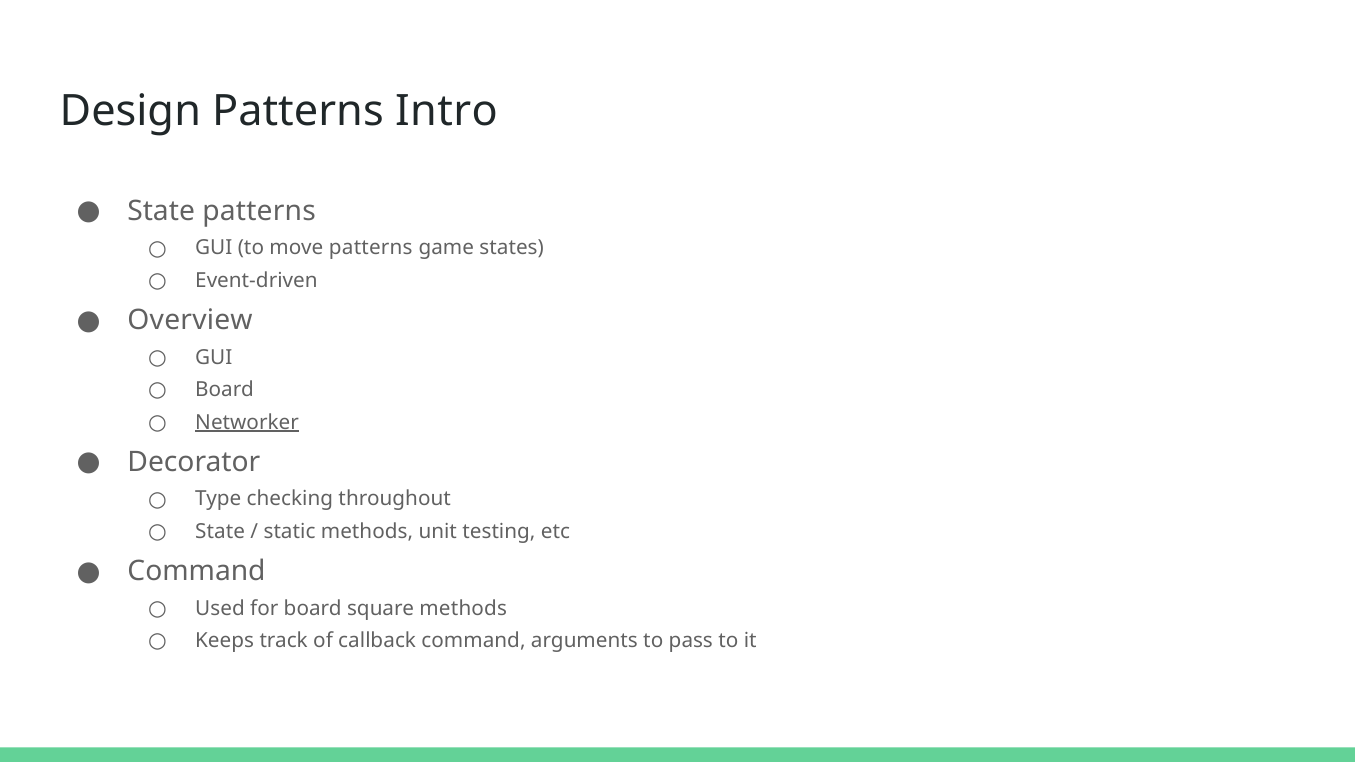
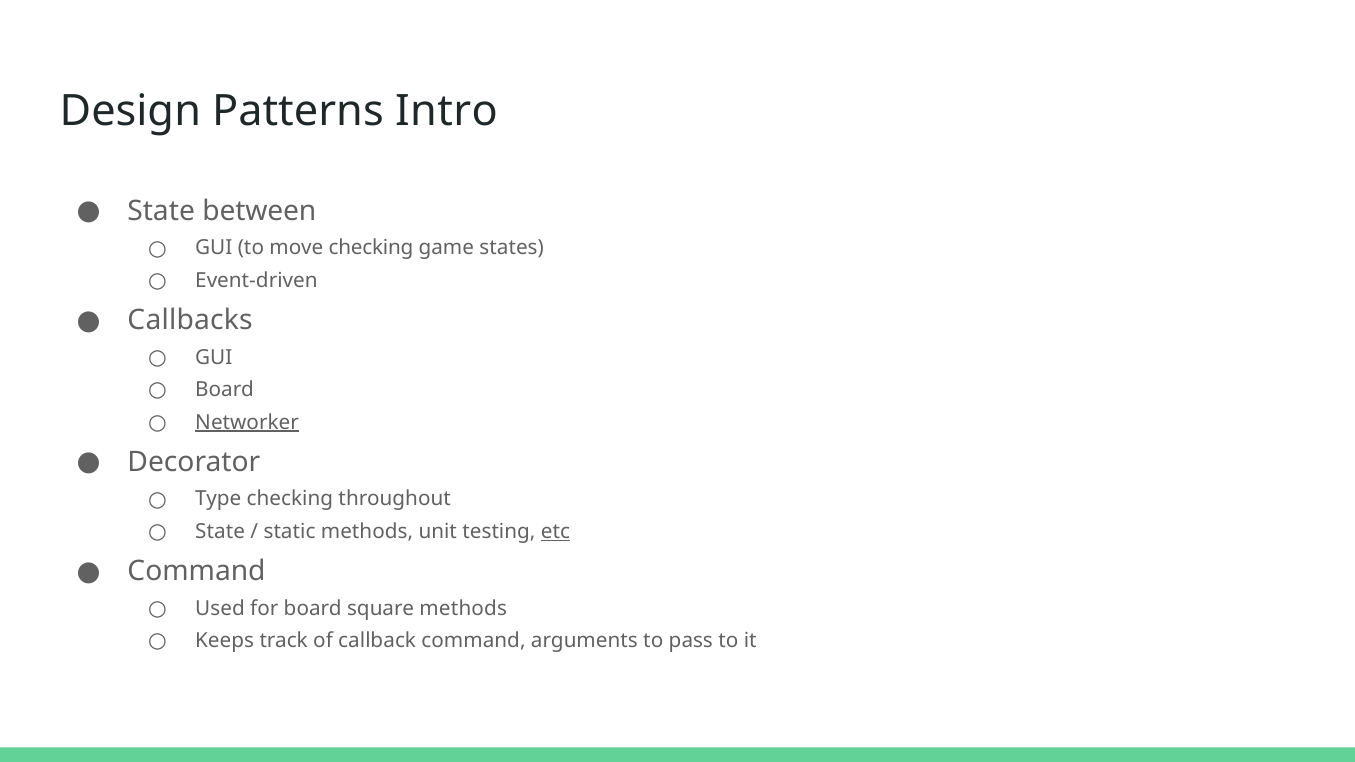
State patterns: patterns -> between (259, 211)
move patterns: patterns -> checking (371, 248)
Overview: Overview -> Callbacks (190, 320)
etc underline: none -> present (555, 532)
